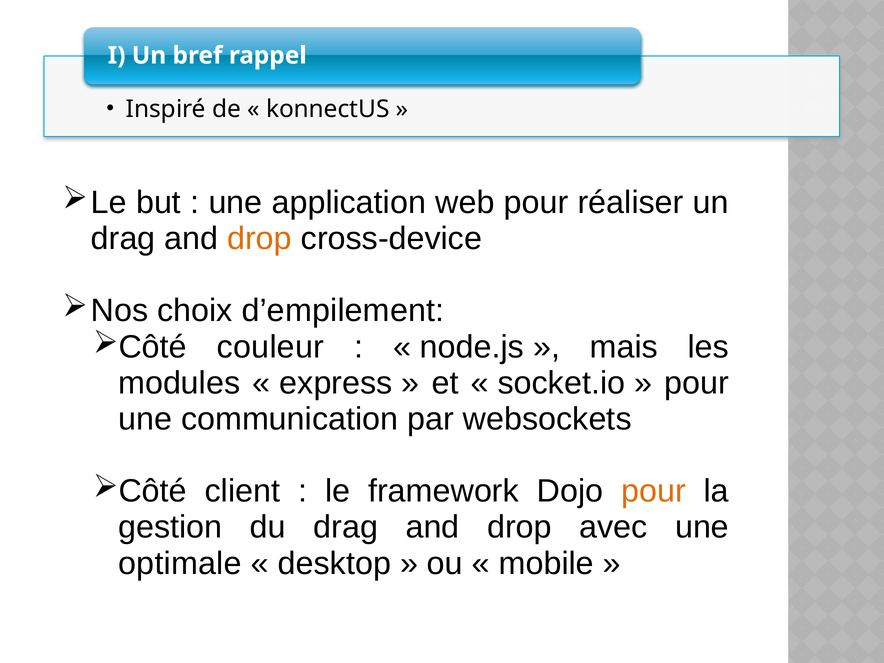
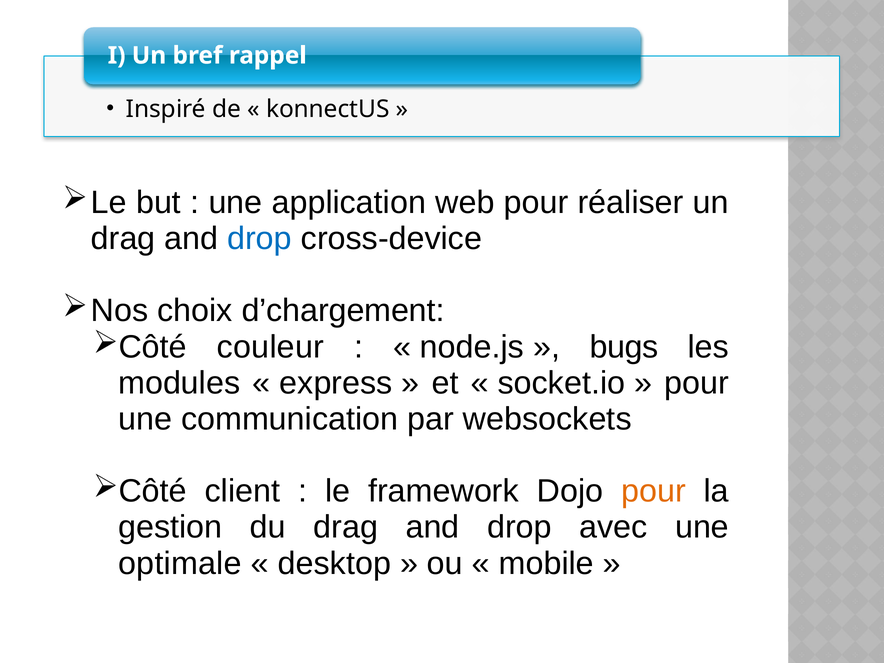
drop colour: orange -> blue (260, 239)
d’empilement: d’empilement -> d’chargement (343, 311)
mais: mais -> bugs (624, 347)
